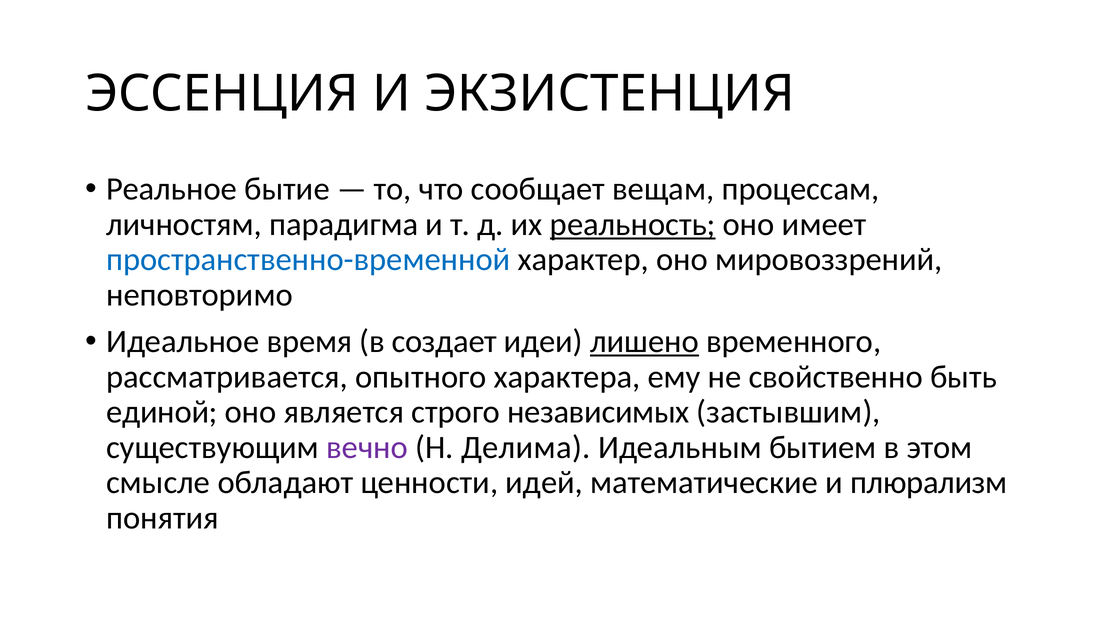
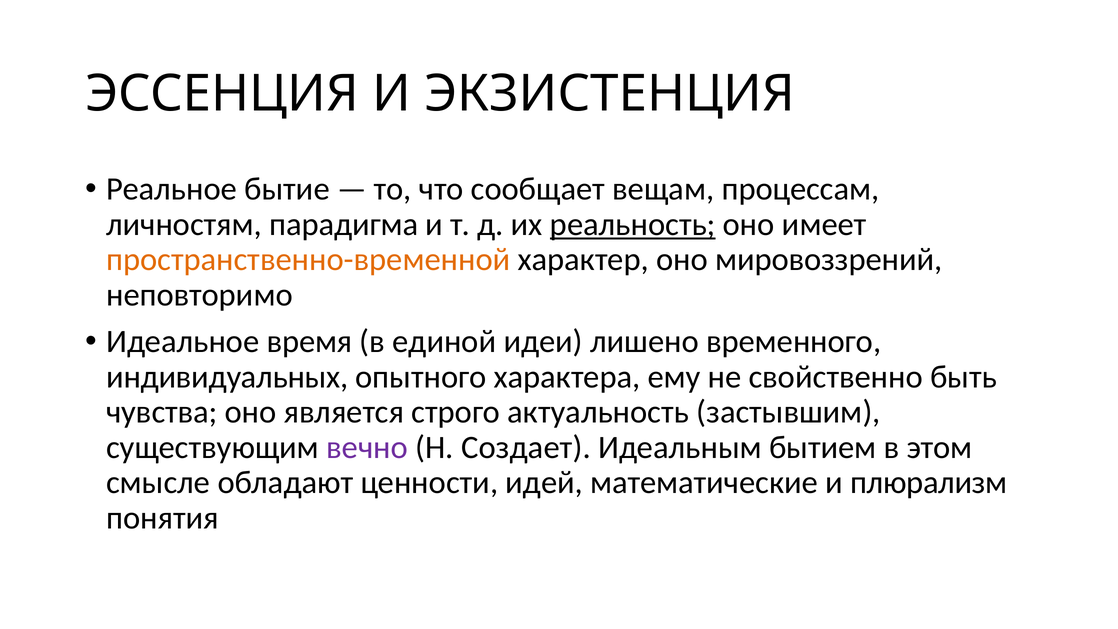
пространственно-временной colour: blue -> orange (308, 259)
создает: создает -> единой (444, 342)
лишено underline: present -> none (644, 342)
рассматривается: рассматривается -> индивидуальных (227, 377)
единой: единой -> чувства (162, 412)
независимых: независимых -> актуальность (598, 412)
Делима: Делима -> Создает (526, 447)
